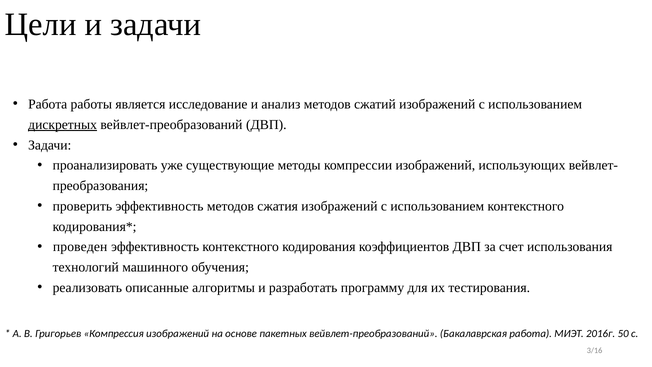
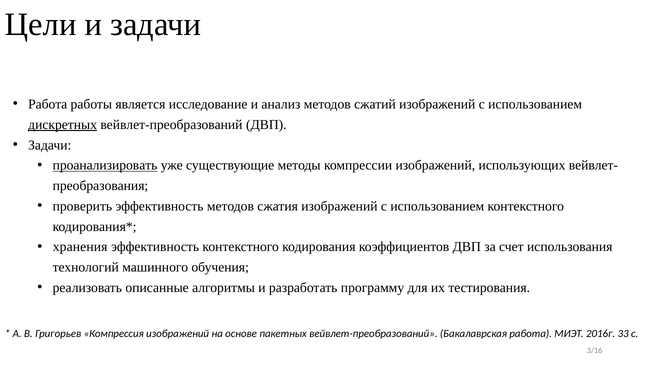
проанализировать underline: none -> present (105, 165)
проведен: проведен -> хранения (80, 247)
50: 50 -> 33 (623, 334)
